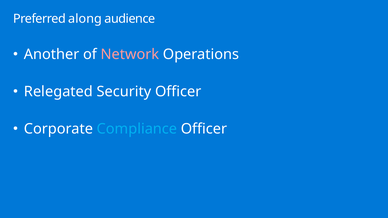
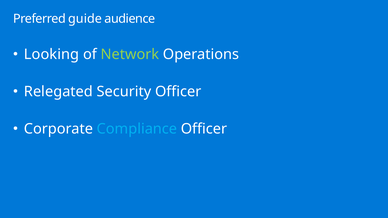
along: along -> guide (85, 19)
Another: Another -> Looking (52, 54)
Network colour: pink -> light green (130, 54)
